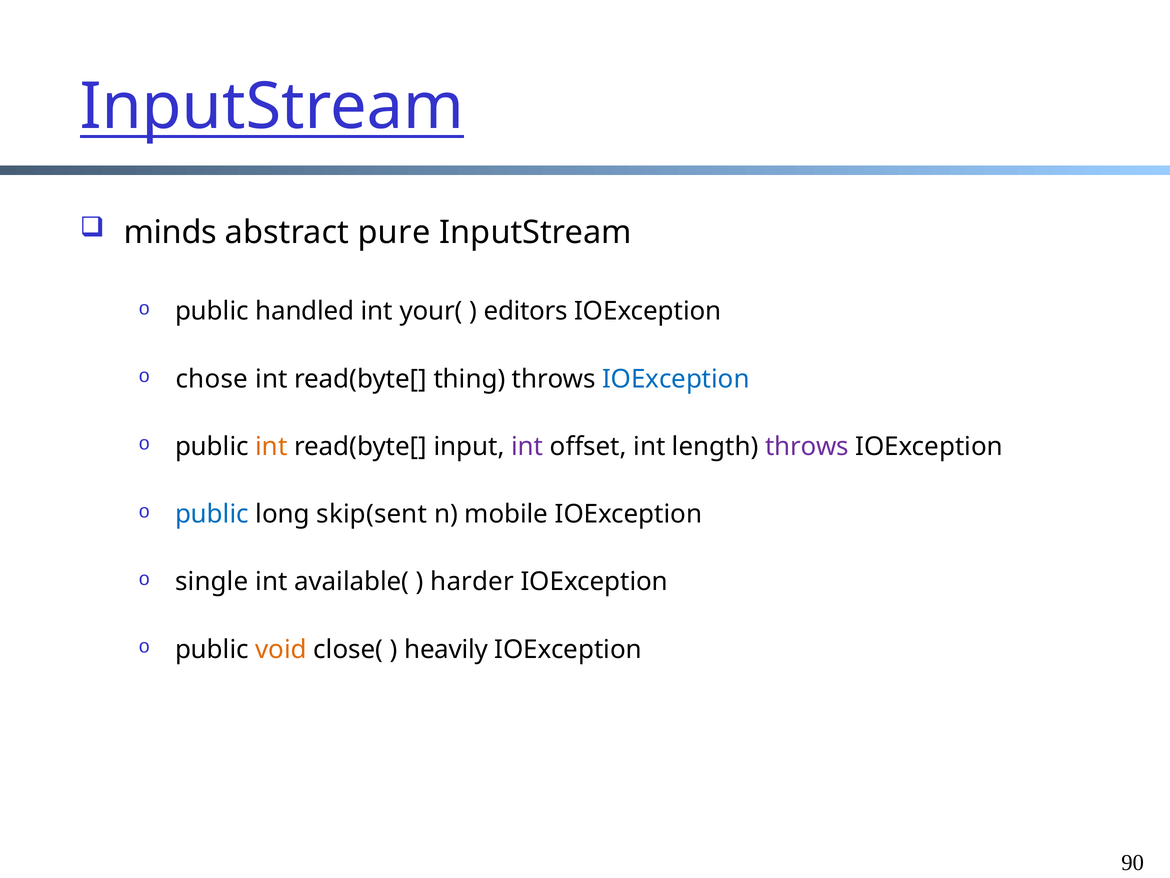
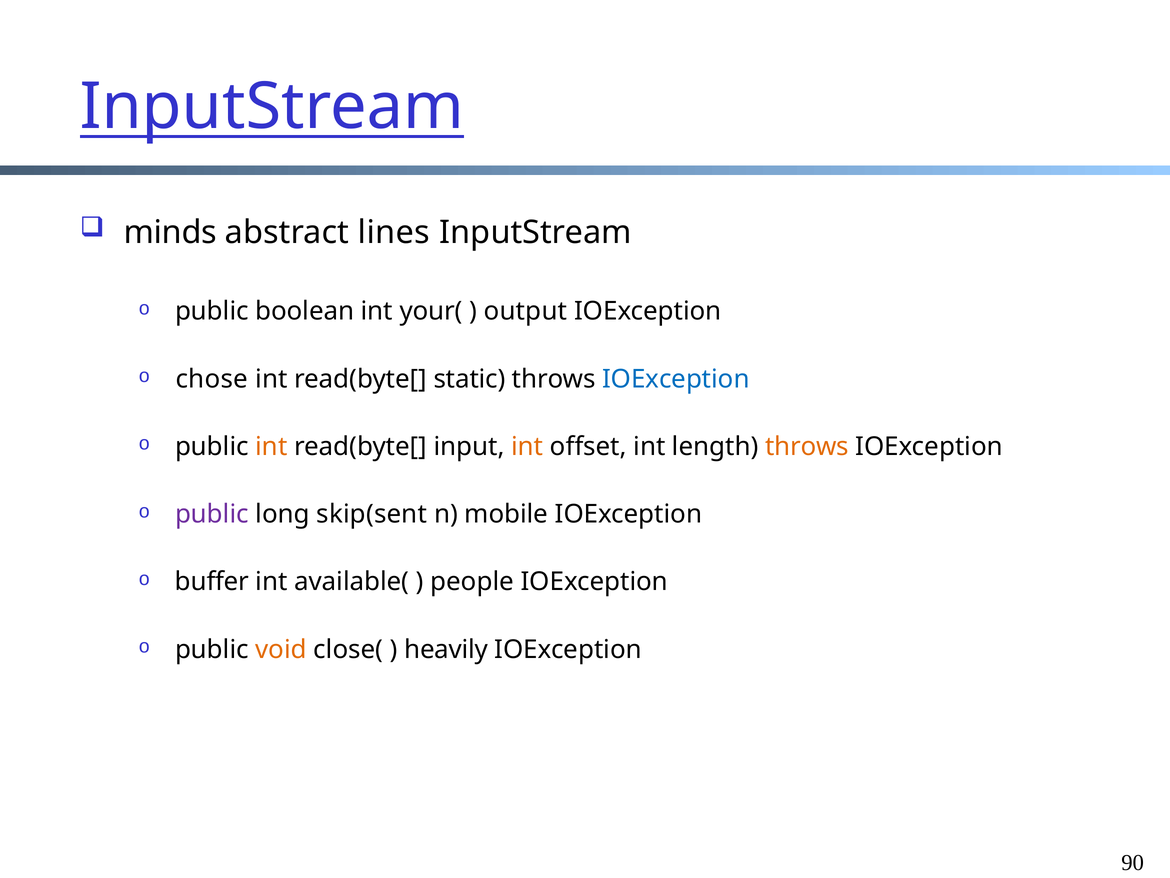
pure: pure -> lines (394, 232)
handled: handled -> boolean (305, 311)
editors: editors -> output (526, 311)
thing: thing -> static (469, 379)
int colour: purple -> orange (527, 446)
throws colour: purple -> orange (807, 446)
public colour: blue -> purple (212, 514)
single: single -> buffer (212, 582)
harder: harder -> people (472, 582)
